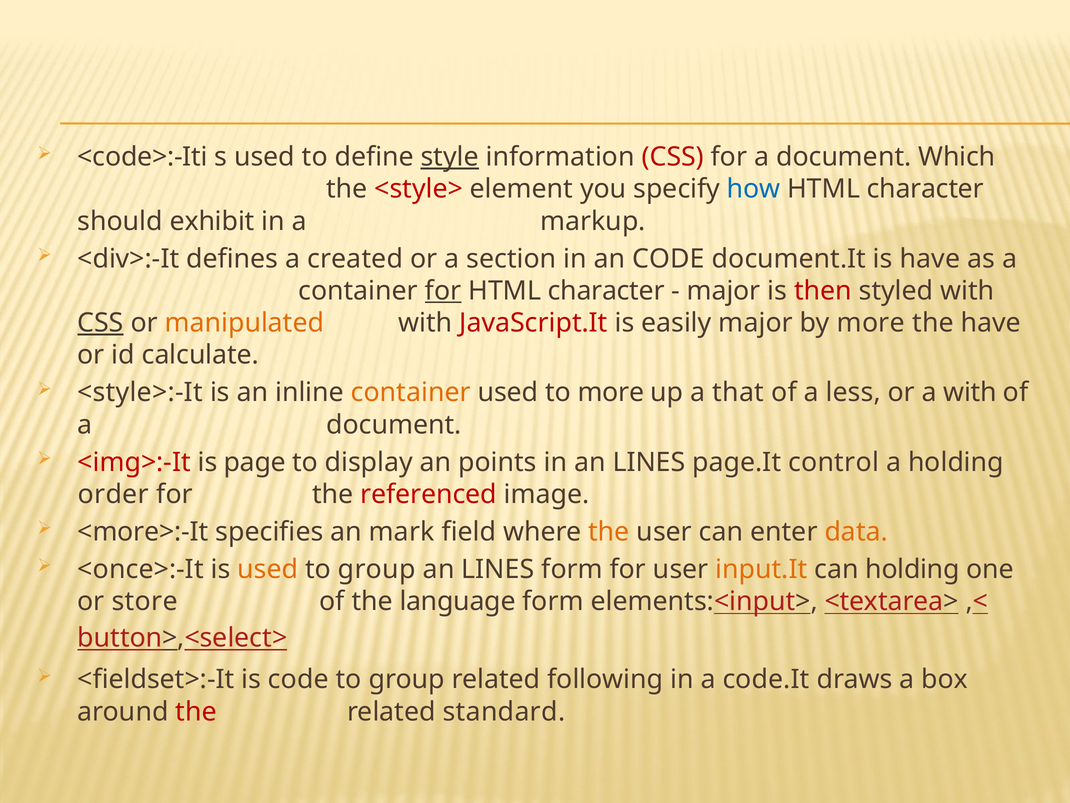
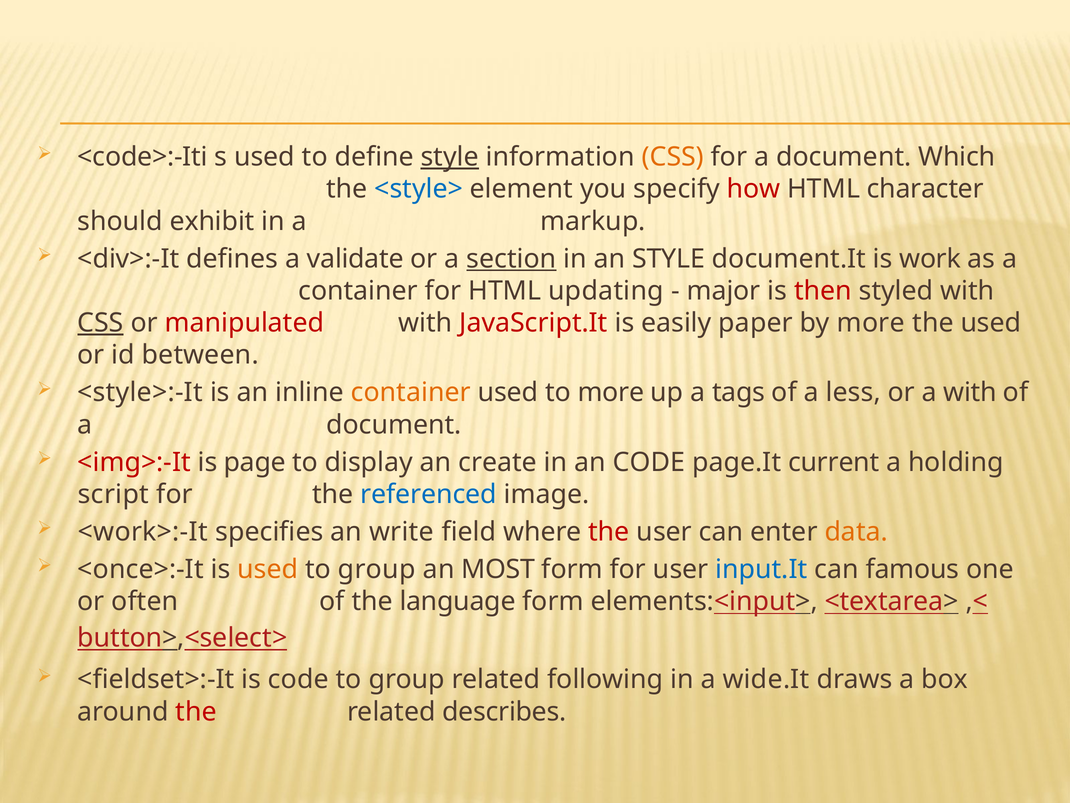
CSS colour: red -> orange (673, 157)
<style> colour: red -> blue (419, 189)
how colour: blue -> red (754, 189)
created: created -> validate (355, 259)
section underline: none -> present (511, 259)
an CODE: CODE -> STYLE (669, 259)
is have: have -> work (930, 259)
for underline: present -> none (443, 291)
character: character -> updating (606, 291)
manipulated colour: orange -> red (244, 323)
easily major: major -> paper (756, 323)
the have: have -> used (991, 323)
calculate: calculate -> between (200, 355)
that: that -> tags (739, 392)
points: points -> create (498, 462)
in an LINES: LINES -> CODE (649, 462)
control: control -> current (834, 462)
order: order -> script (113, 494)
referenced colour: red -> blue (429, 494)
<more>:-It: <more>:-It -> <work>:-It (143, 531)
mark: mark -> write (402, 531)
the colour: orange -> red (609, 531)
LINES: LINES -> MOST (498, 569)
input.It colour: orange -> blue (761, 569)
can holding: holding -> famous (912, 569)
store: store -> often (145, 601)
code.It: code.It -> wide.It (766, 679)
standard: standard -> describes (504, 711)
